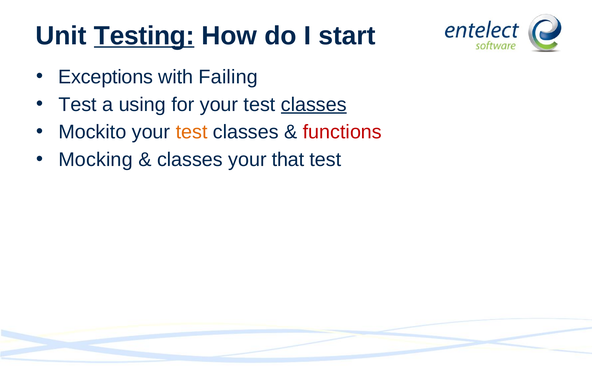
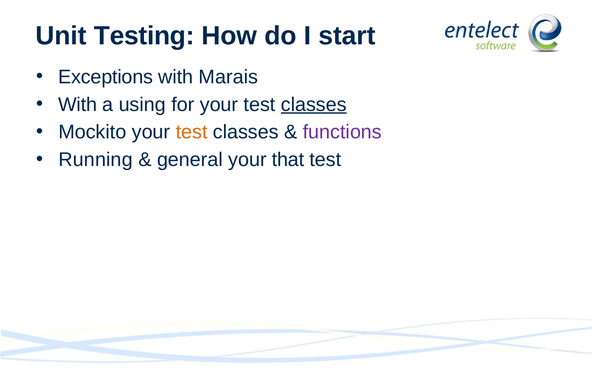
Testing underline: present -> none (144, 36)
Failing: Failing -> Marais (228, 77)
Test: Test -> With (78, 104)
functions colour: red -> purple (342, 132)
Mocking: Mocking -> Running (96, 160)
classes: classes -> general (190, 160)
